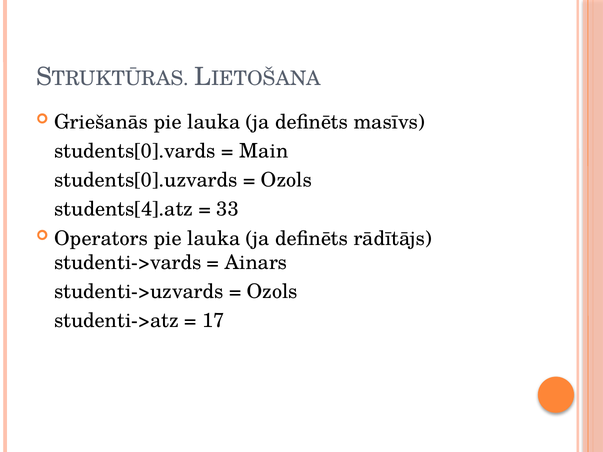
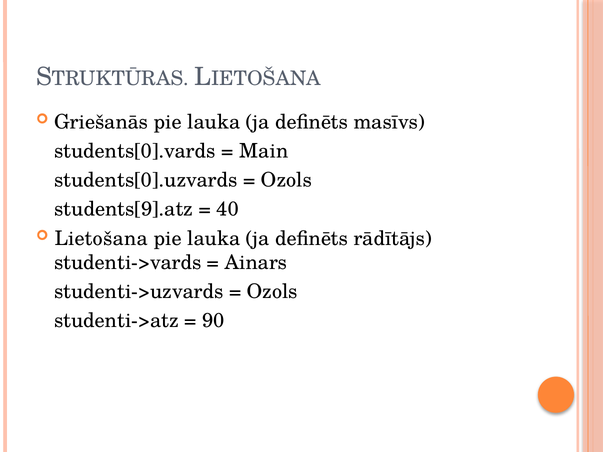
students[4].atz: students[4].atz -> students[9].atz (124, 209)
33: 33 -> 40 (228, 209)
Operators: Operators -> Lietošana (101, 239)
17: 17 -> 90 (213, 321)
